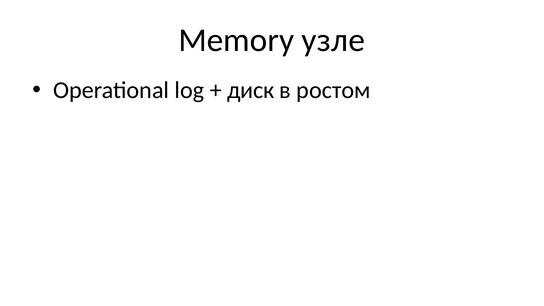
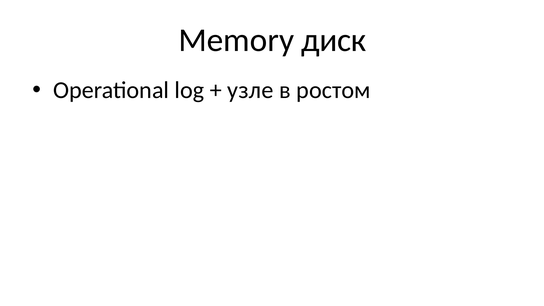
узле: узле -> диск (334, 40)
диск: диск -> узле (250, 90)
